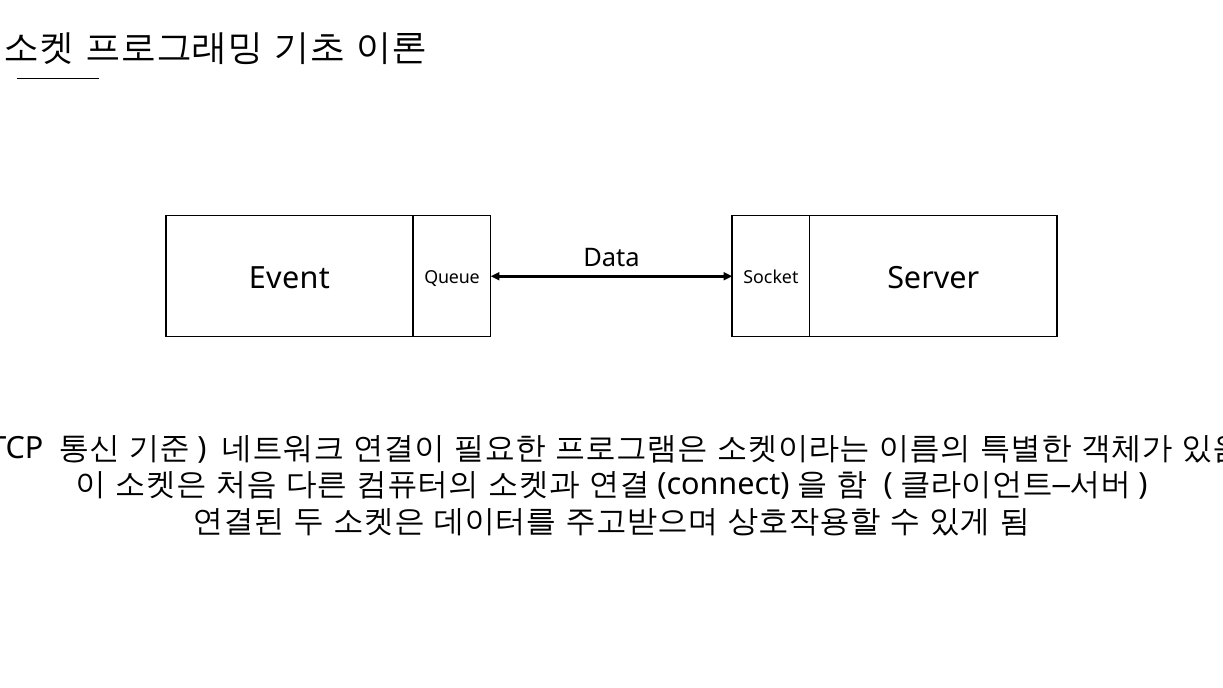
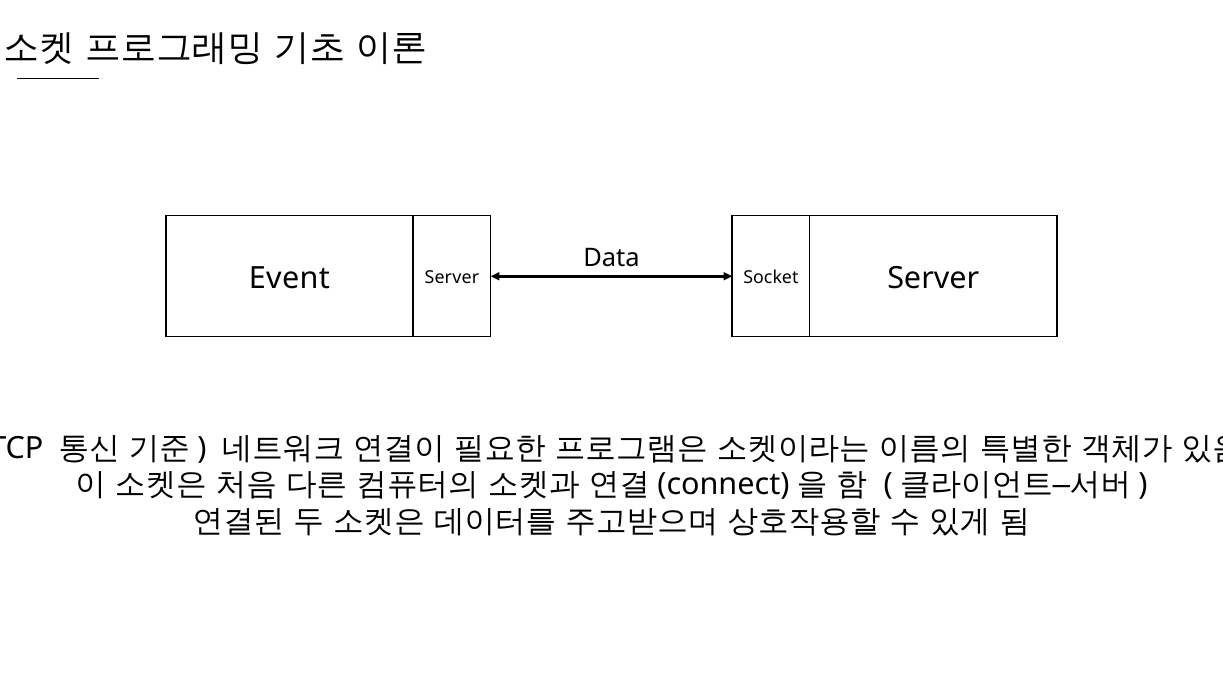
Queue: Queue -> Server (452, 277)
